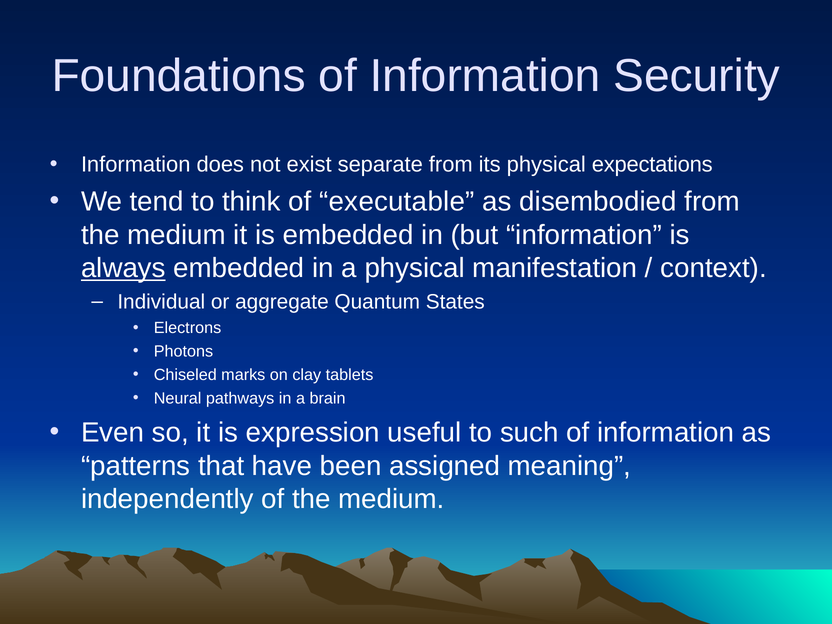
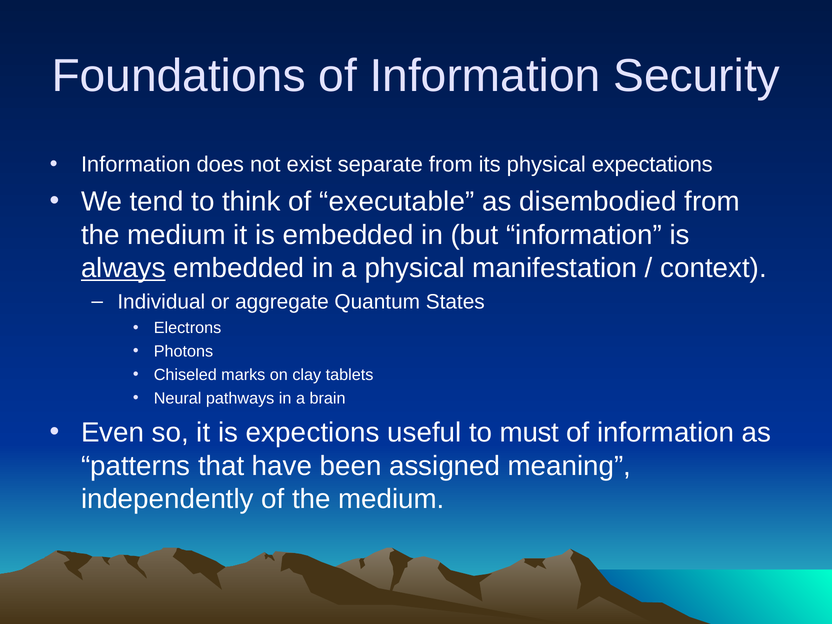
expression: expression -> expections (313, 433)
such: such -> must (529, 433)
